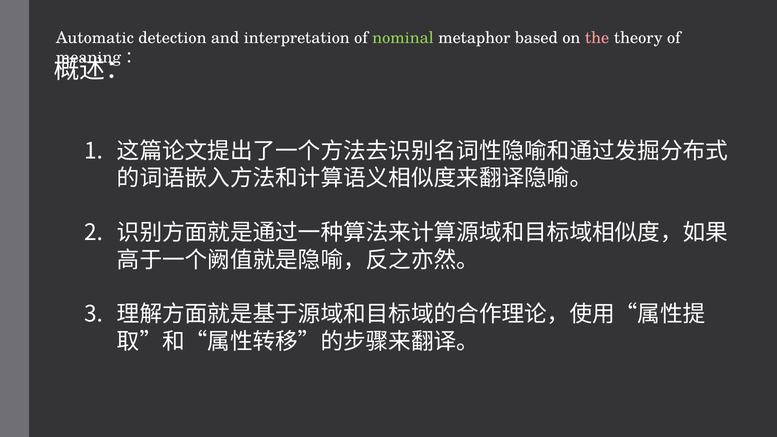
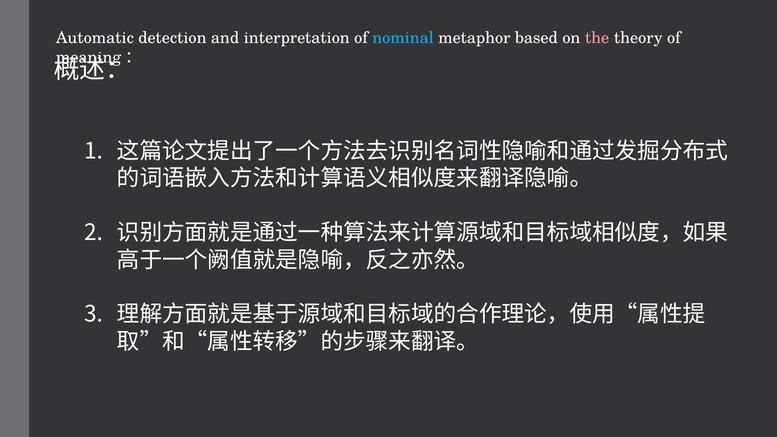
nominal colour: light green -> light blue (403, 38)
